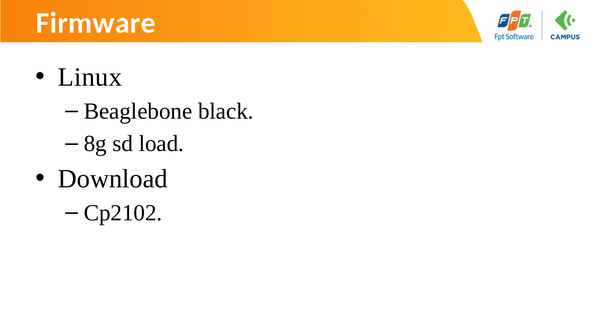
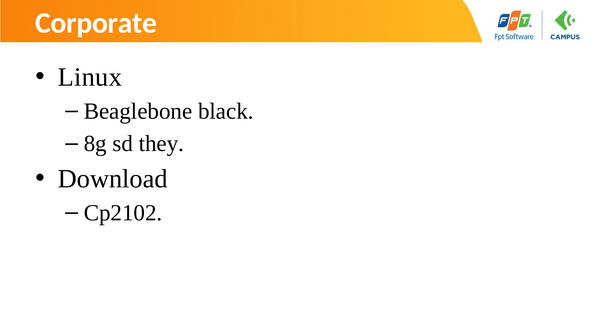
Firmware: Firmware -> Corporate (96, 23)
load: load -> they (161, 143)
